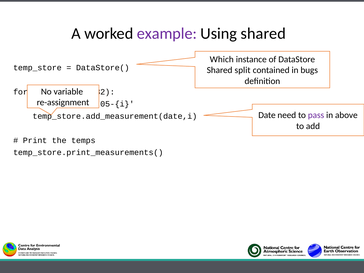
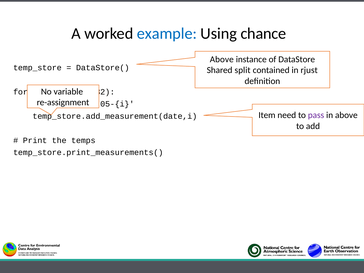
example colour: purple -> blue (167, 34)
Using shared: shared -> chance (263, 34)
Which: Which -> Above (222, 59)
bugs: bugs -> rjust (309, 70)
Date: Date -> Item (267, 115)
